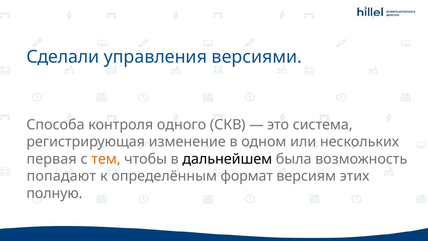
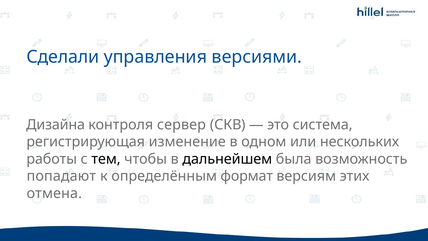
Способа: Способа -> Дизайна (56, 125)
одного: одного -> сервер (181, 125)
первая: первая -> работы (52, 159)
тем colour: orange -> black (106, 159)
полную: полную -> отмена (54, 193)
